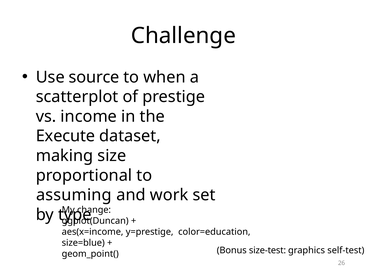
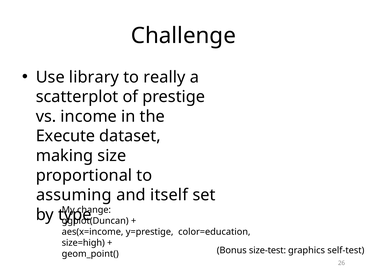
source: source -> library (94, 77)
when: when -> really (164, 77)
work: work -> itself (169, 194)
size=blue: size=blue -> size=high (83, 242)
